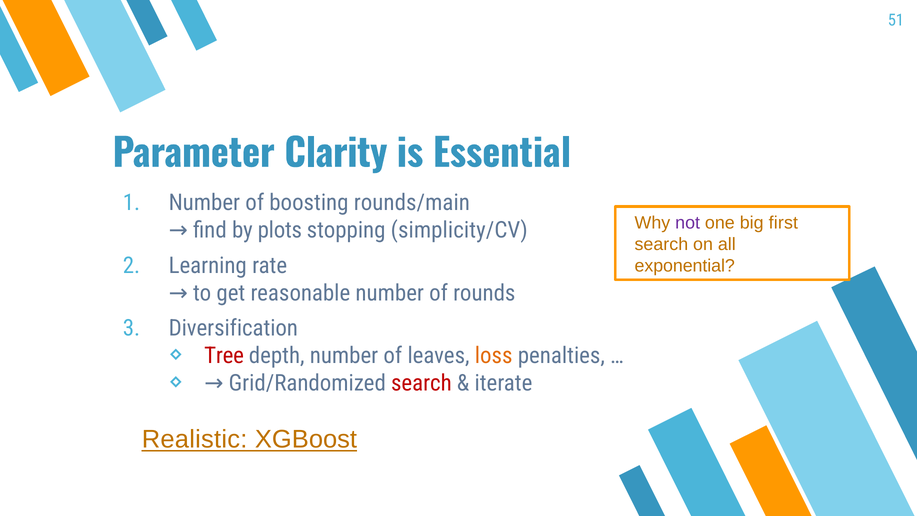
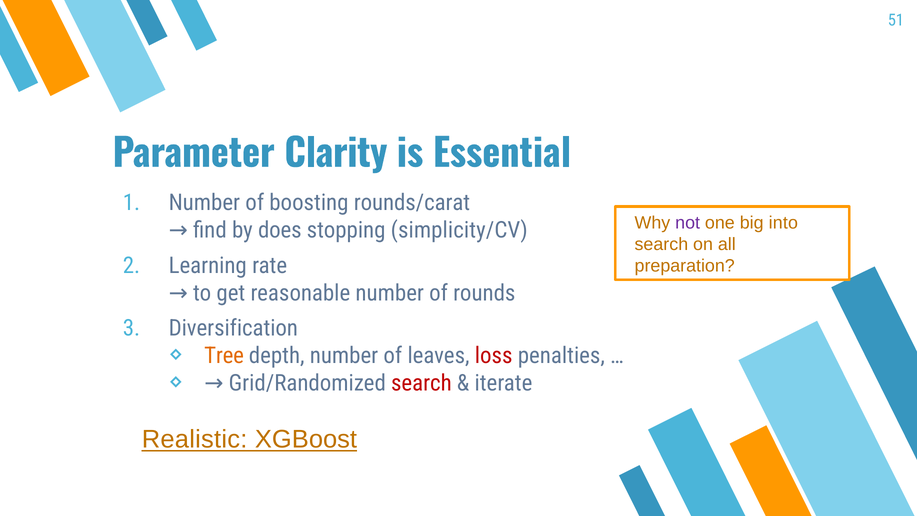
rounds/main: rounds/main -> rounds/carat (412, 203)
first: first -> into (783, 223)
plots: plots -> does (280, 230)
exponential: exponential -> preparation (685, 266)
Tree colour: red -> orange (224, 356)
loss colour: orange -> red (494, 356)
